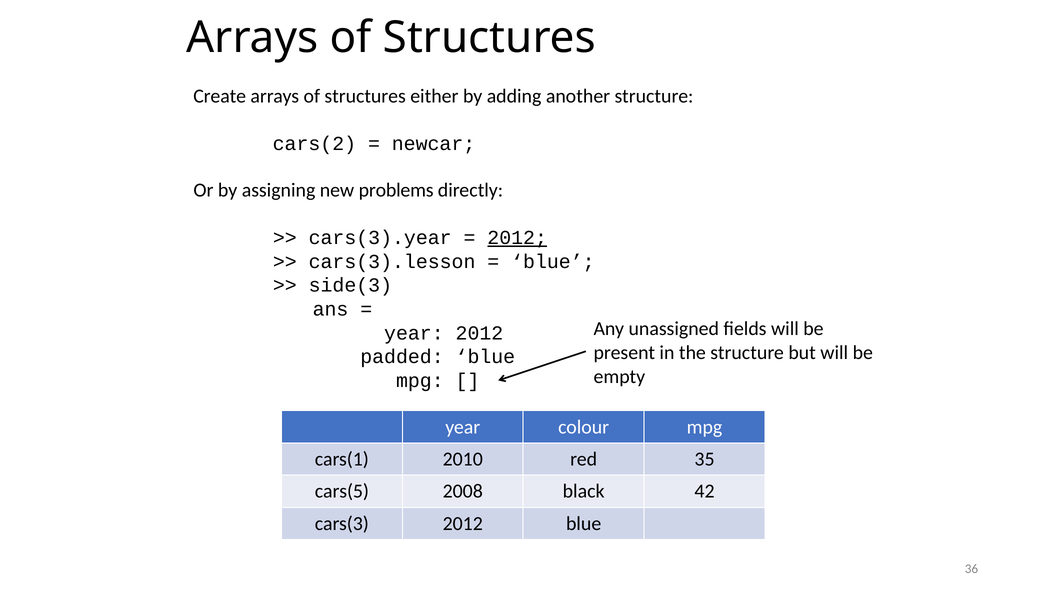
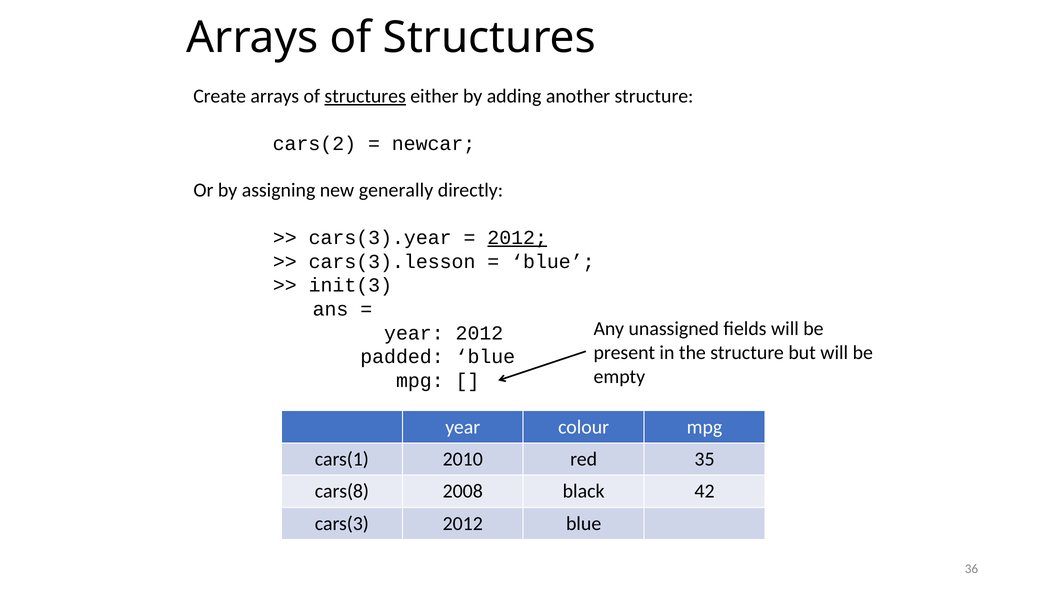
structures underline: none -> present (365, 96)
problems: problems -> generally (396, 190)
side(3: side(3 -> init(3 (350, 285)
cars(5: cars(5 -> cars(8 (342, 491)
